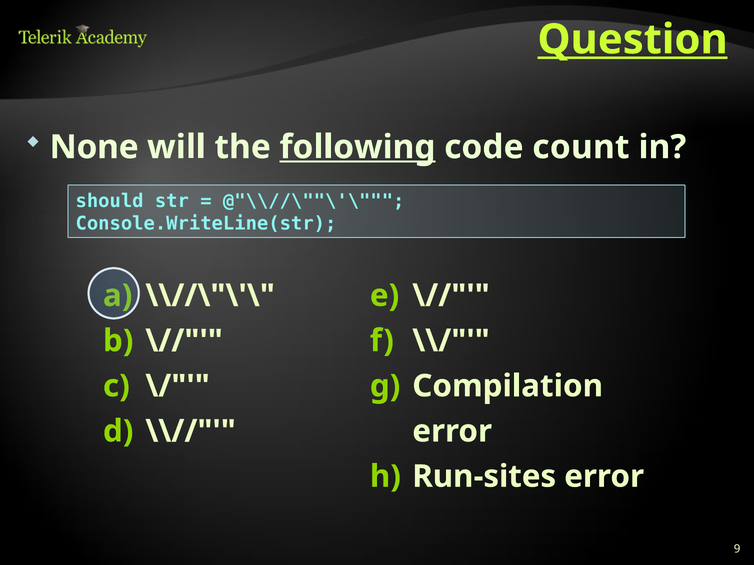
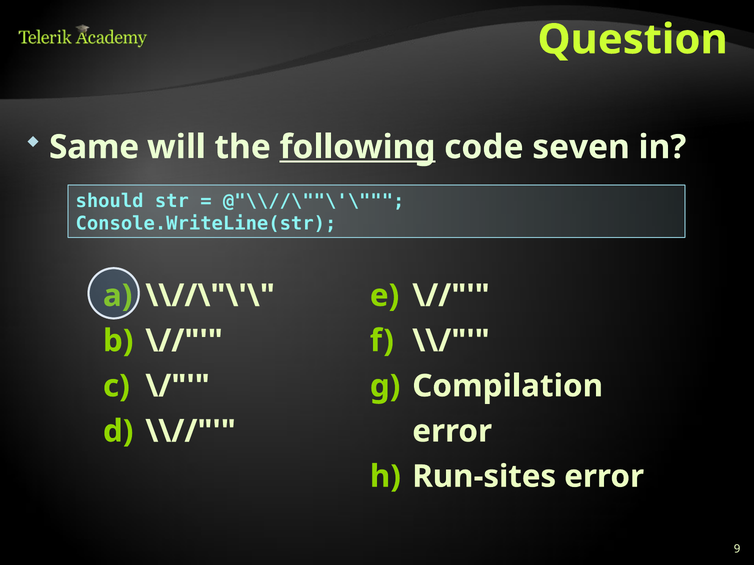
Question underline: present -> none (633, 40)
None: None -> Same (94, 147)
count: count -> seven (581, 147)
